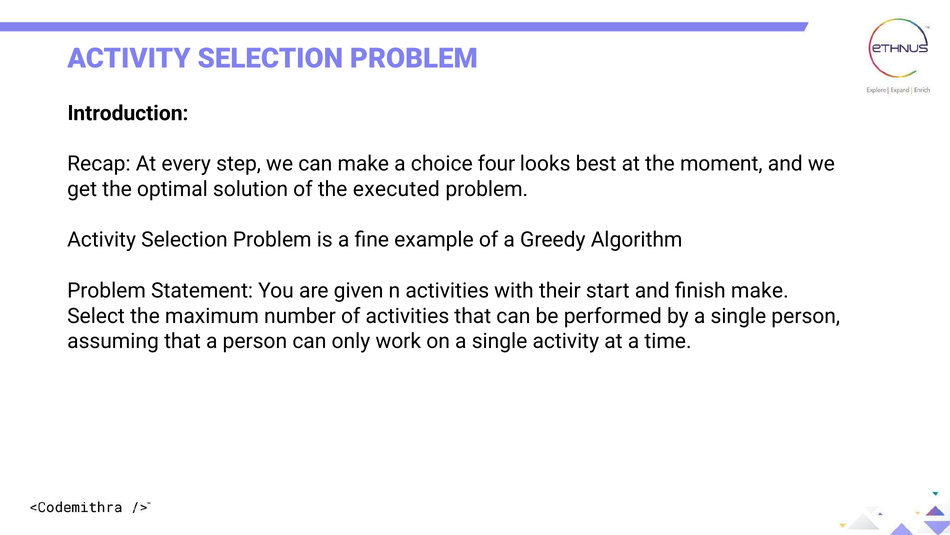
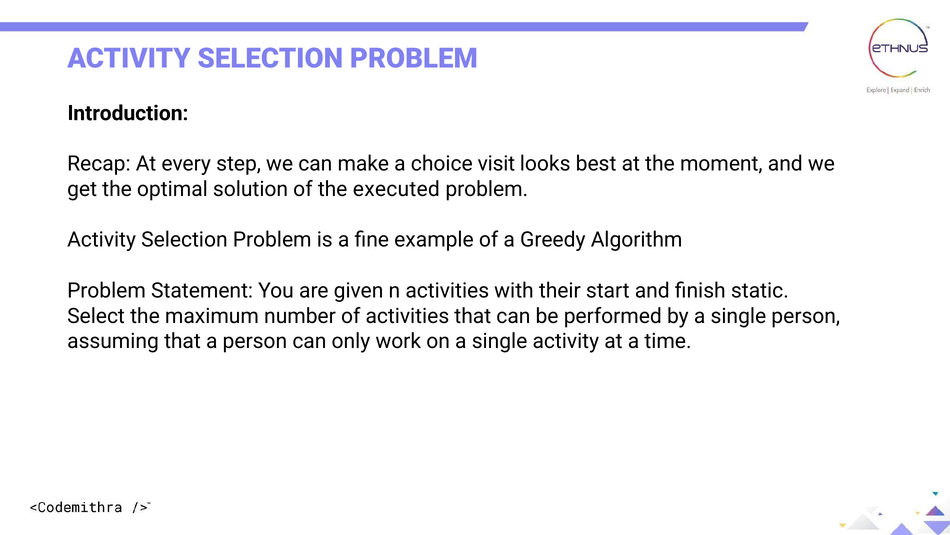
four: four -> visit (496, 164)
finish make: make -> static (760, 290)
